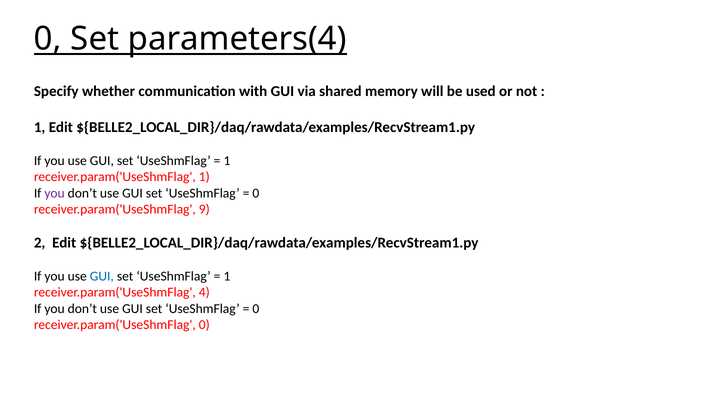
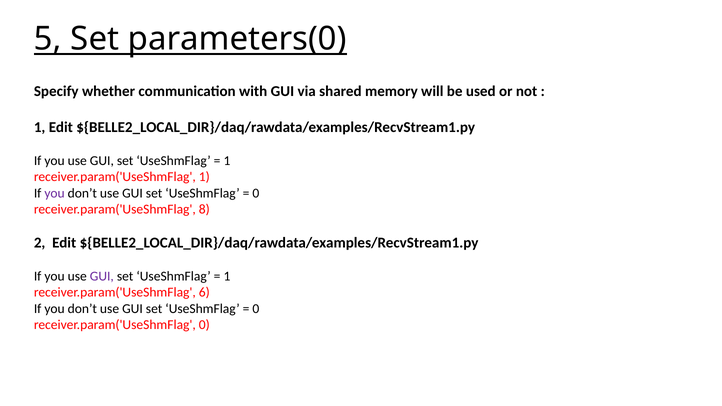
0: 0 -> 5 (48, 39)
parameters(4: parameters(4 -> parameters(0 (237, 39)
9: 9 -> 8 (204, 209)
GUI colour: blue -> purple (102, 276)
4: 4 -> 6 (204, 292)
